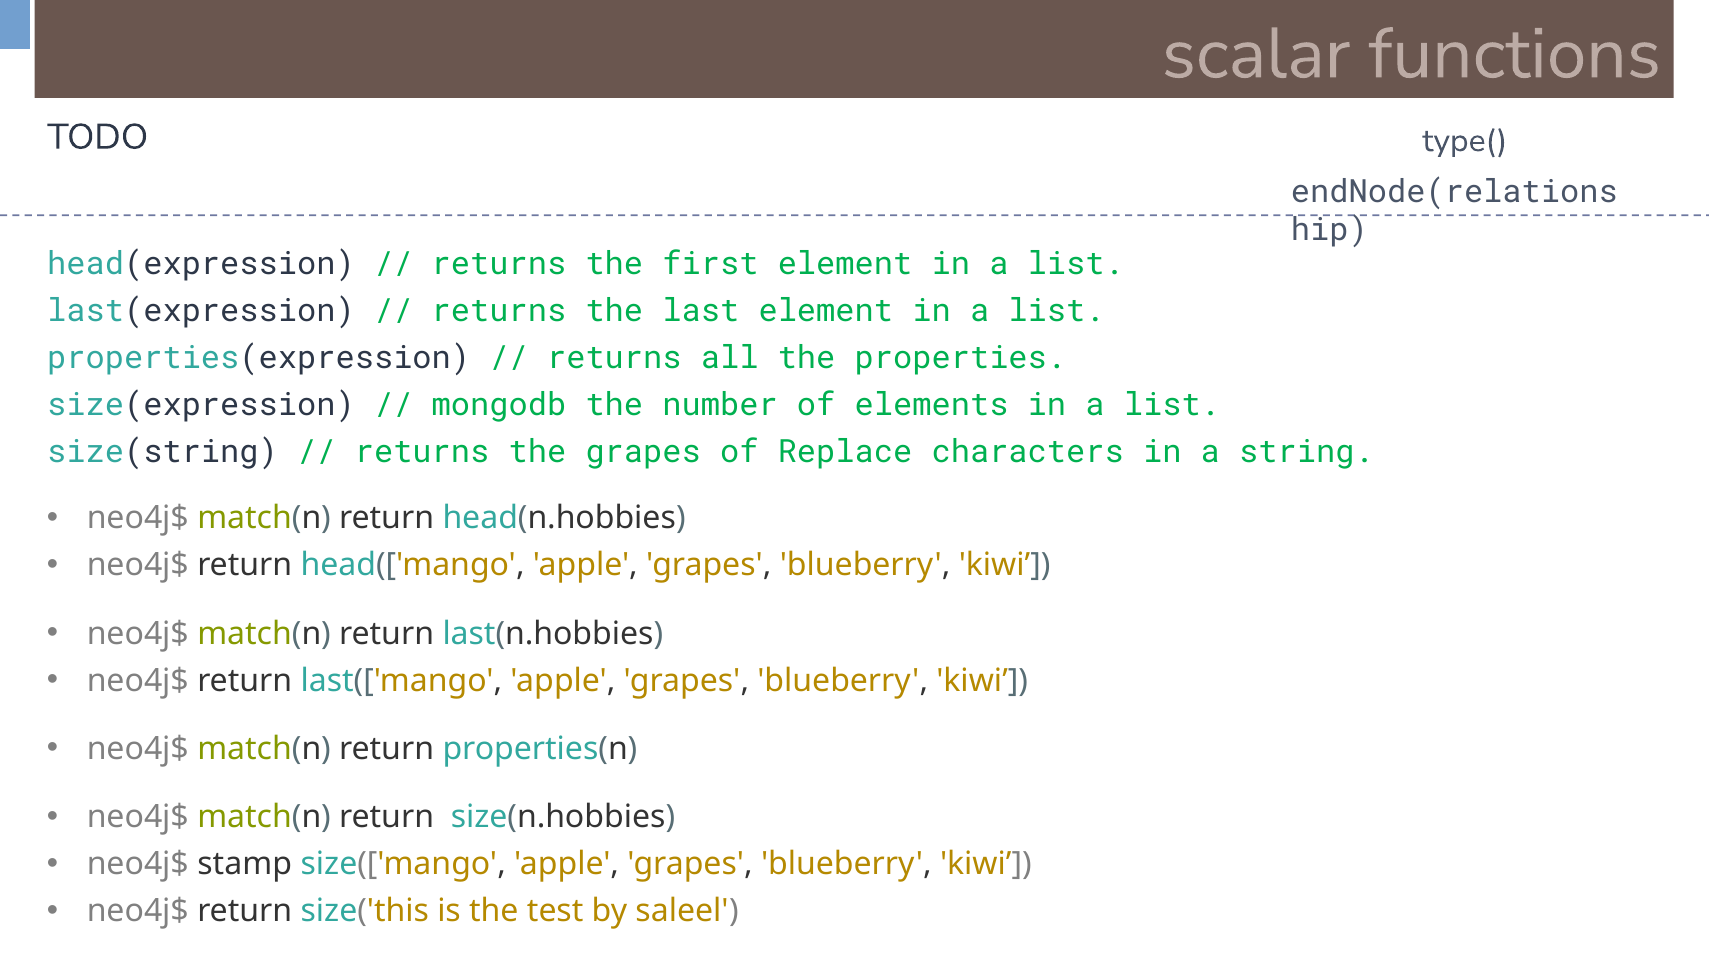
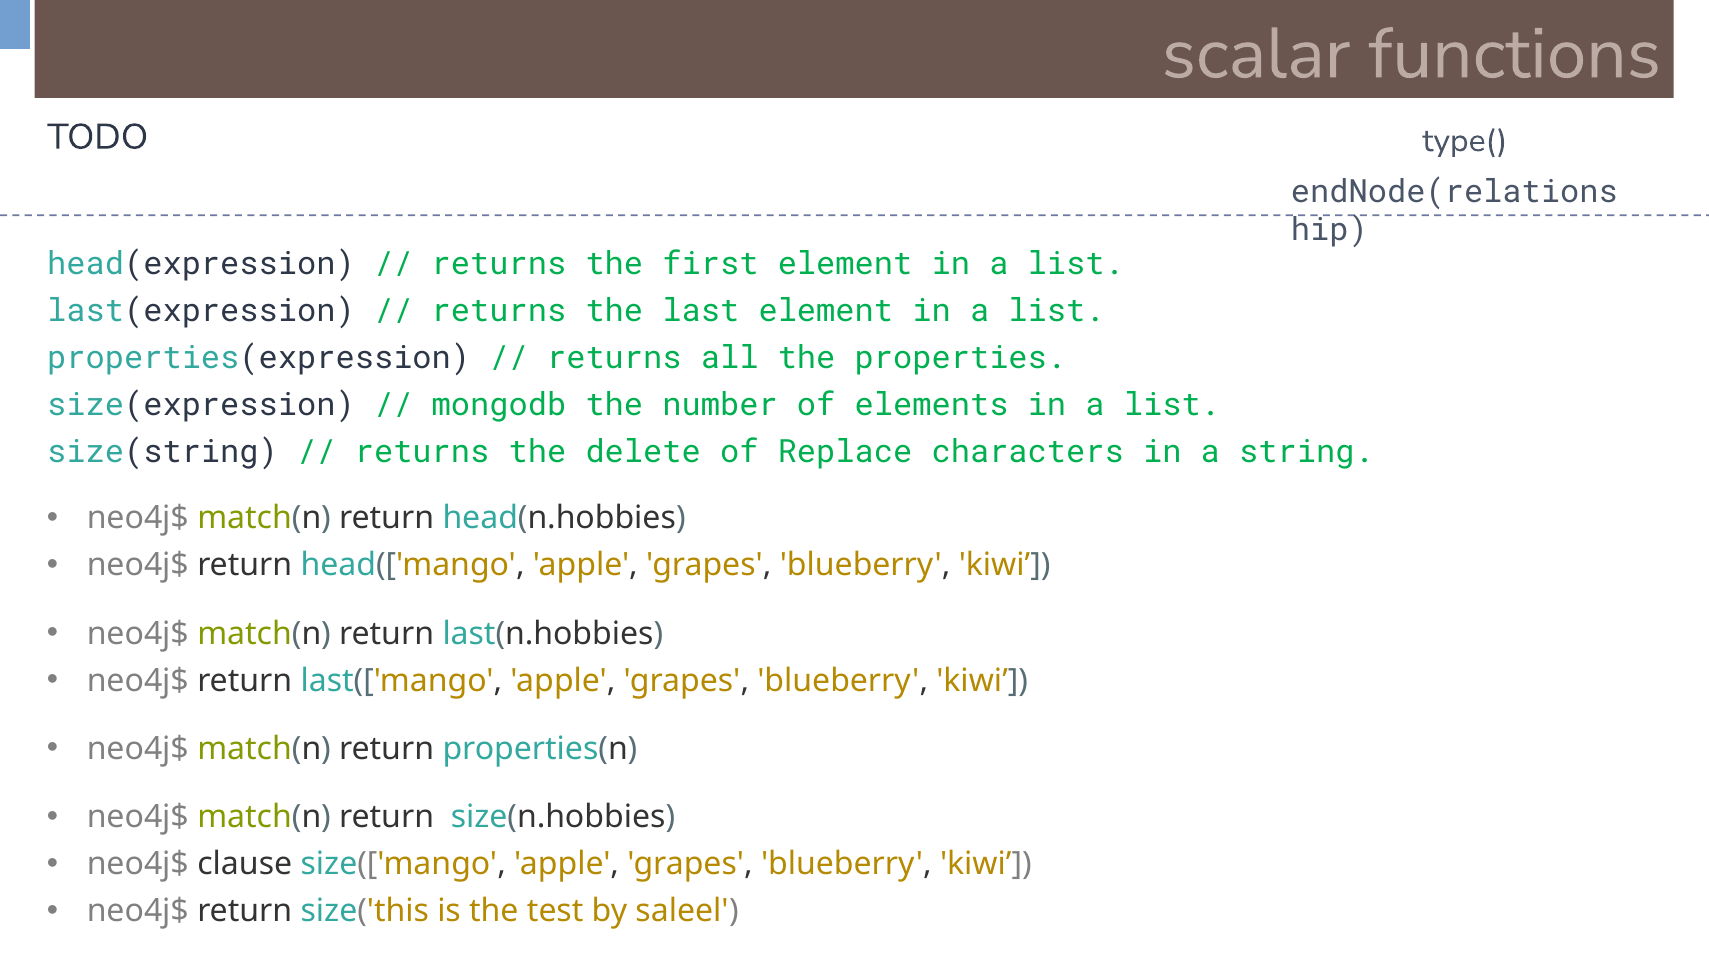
the grapes: grapes -> delete (643, 452)
stamp: stamp -> clause (245, 865)
